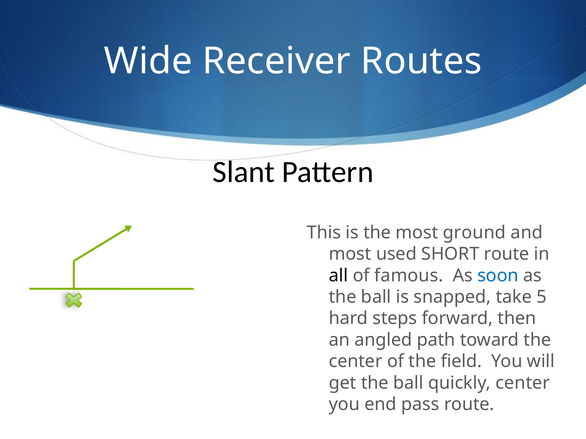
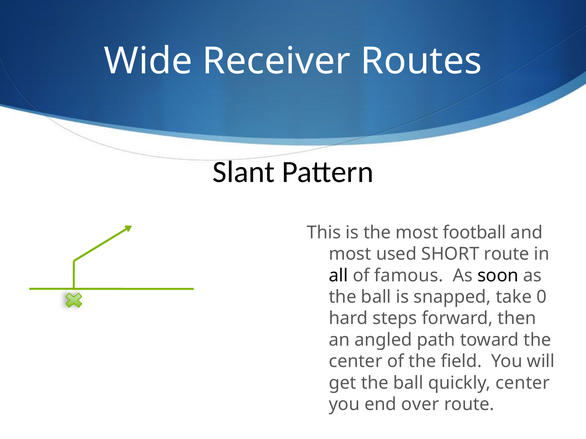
ground: ground -> football (474, 233)
soon colour: blue -> black (498, 276)
5: 5 -> 0 (542, 297)
pass: pass -> over (420, 405)
